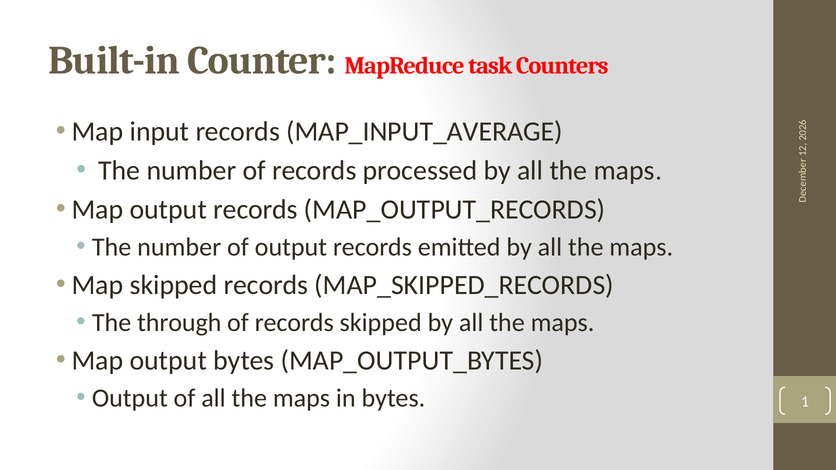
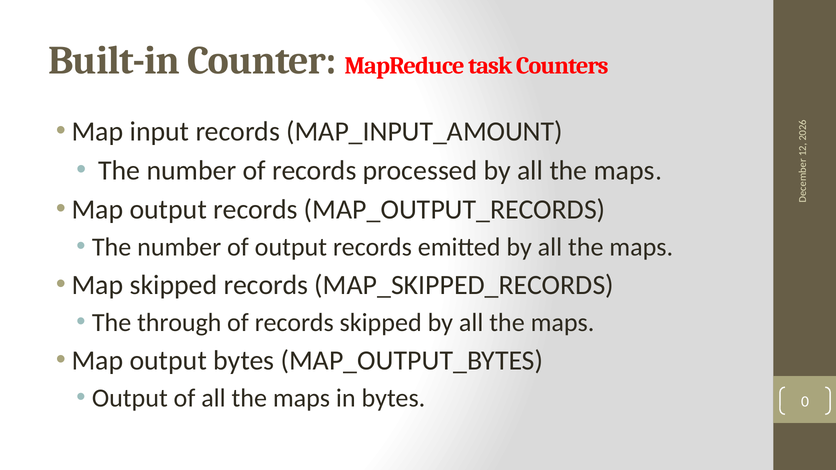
MAP_INPUT_AVERAGE: MAP_INPUT_AVERAGE -> MAP_INPUT_AMOUNT (425, 132)
bytes 1: 1 -> 0 (805, 402)
